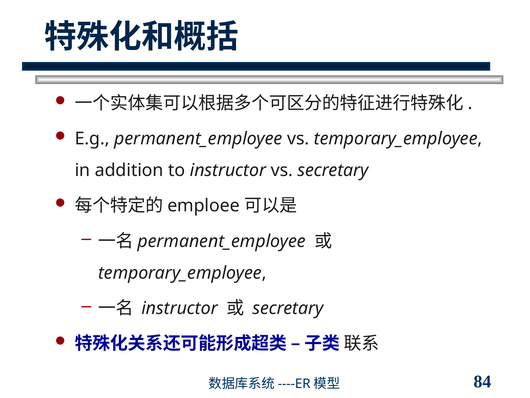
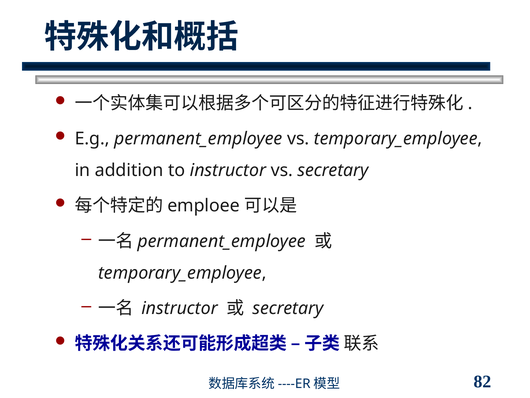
84: 84 -> 82 (482, 381)
